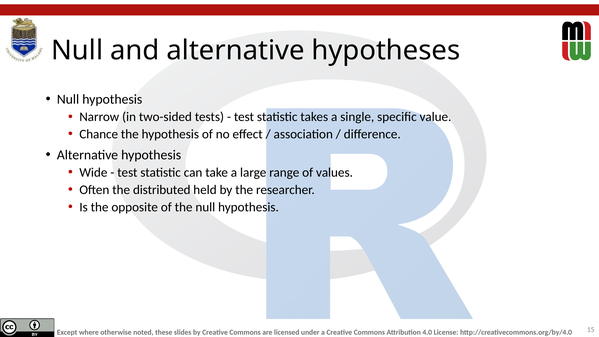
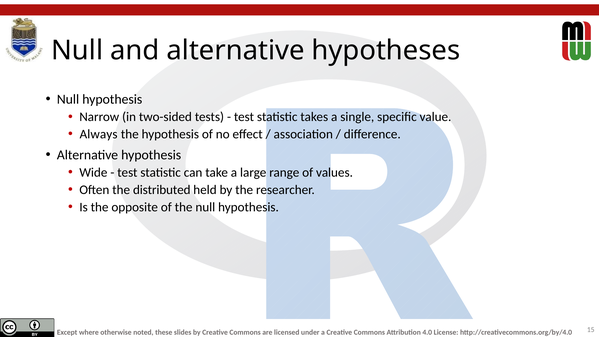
Chance: Chance -> Always (99, 134)
